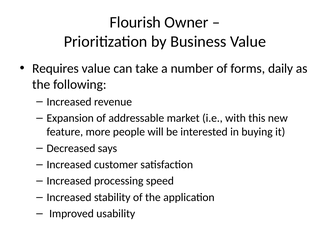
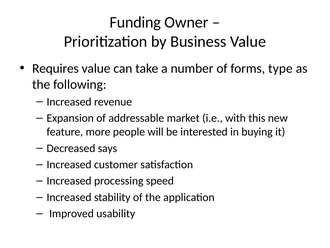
Flourish: Flourish -> Funding (135, 22)
daily: daily -> type (280, 68)
